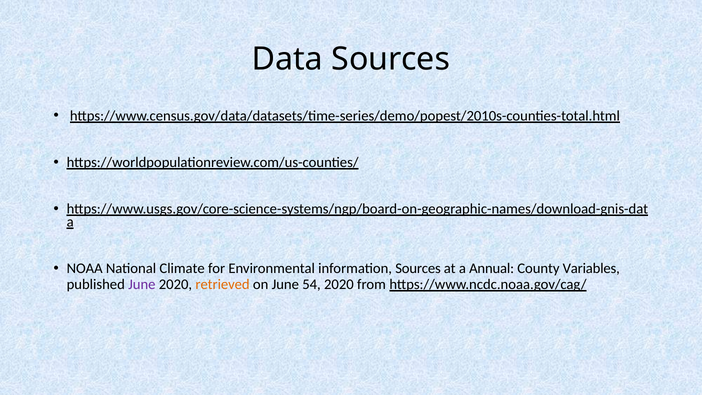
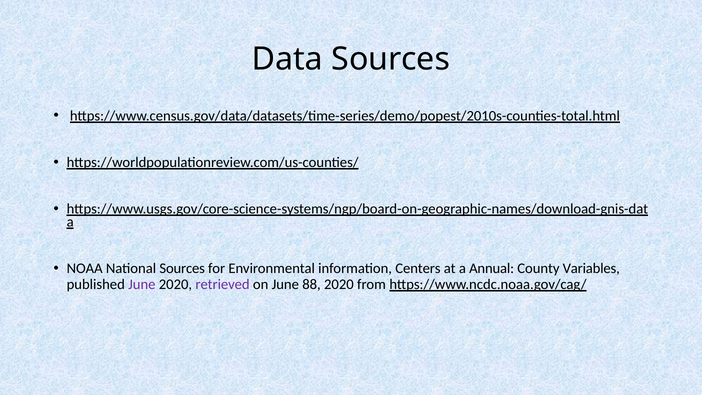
National Climate: Climate -> Sources (182, 268)
information Sources: Sources -> Centers (418, 268)
retrieved colour: orange -> purple (223, 284)
54: 54 -> 88 (312, 284)
